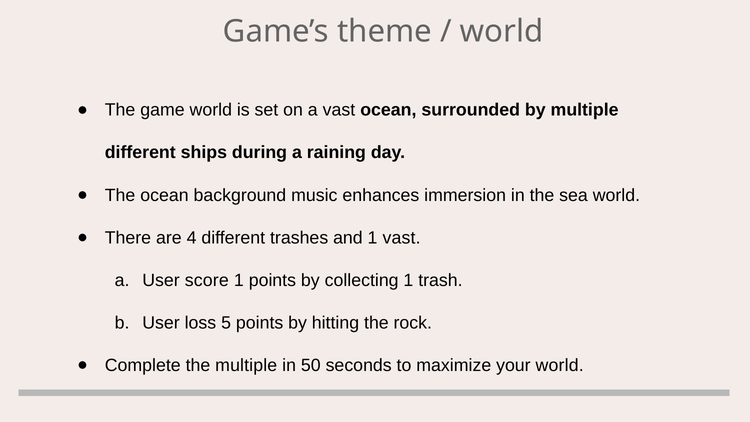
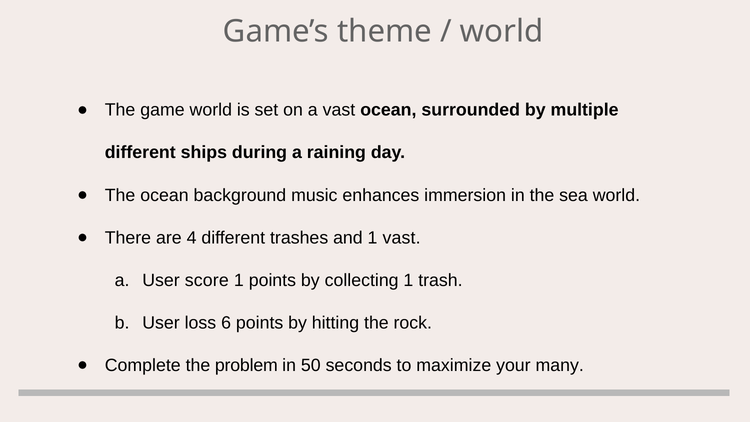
5: 5 -> 6 (226, 323)
the multiple: multiple -> problem (246, 365)
your world: world -> many (560, 365)
